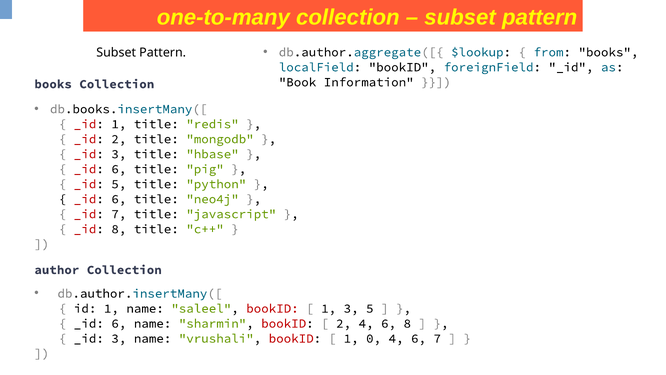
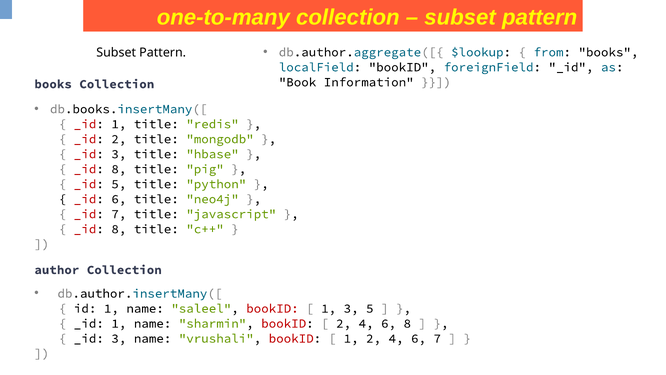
6: 6 -> 8 (119, 169)
6: 6 -> 1 (119, 323)
1 0: 0 -> 2 (374, 338)
